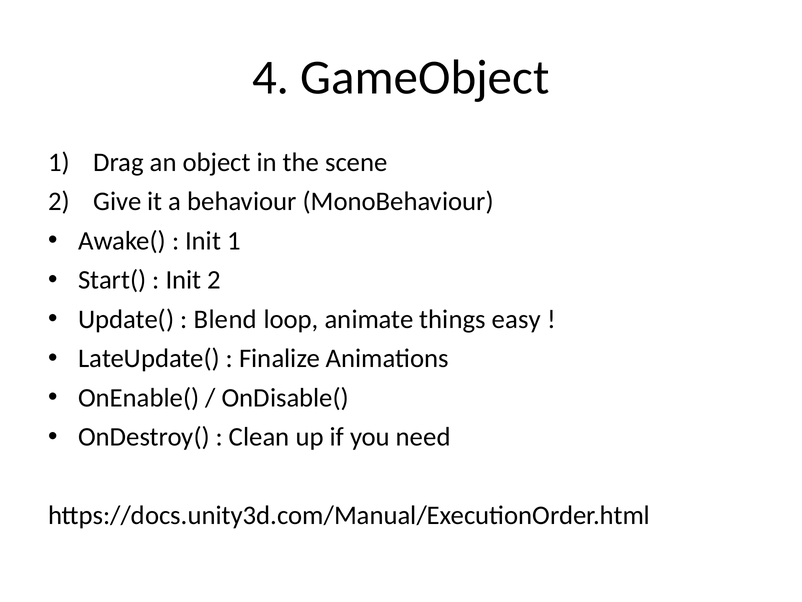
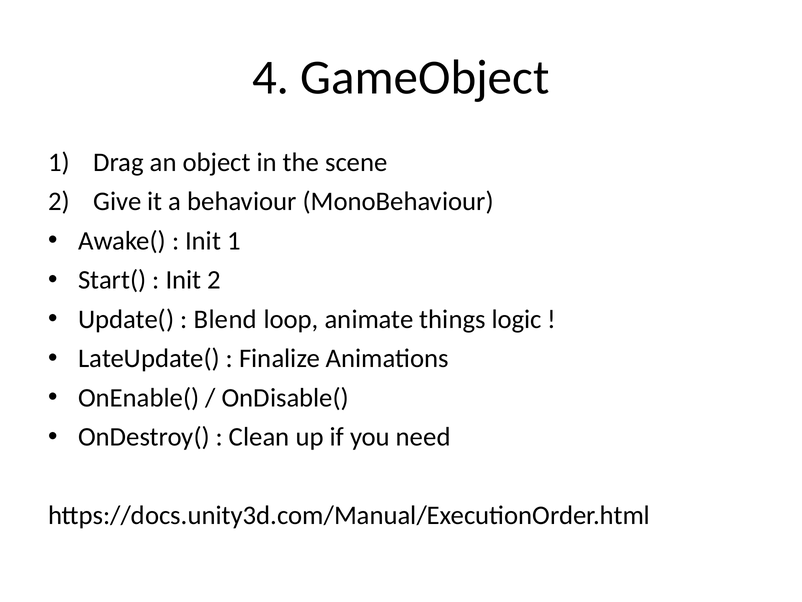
easy: easy -> logic (517, 319)
